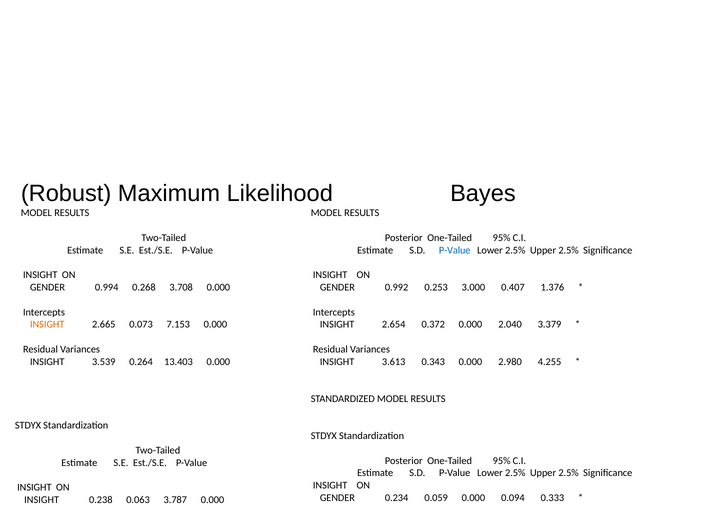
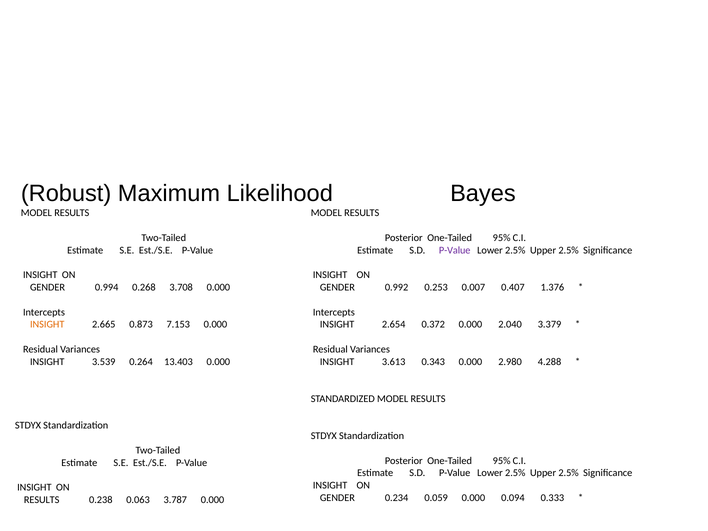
P-Value colour: blue -> purple (455, 250)
3.000: 3.000 -> 0.007 (473, 287)
0.073: 0.073 -> 0.873 (141, 324)
4.255: 4.255 -> 4.288 (550, 362)
INSIGHT: INSIGHT -> RESULTS (42, 500)
